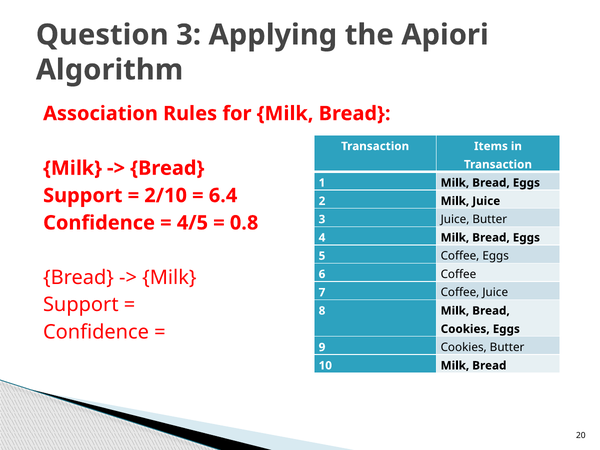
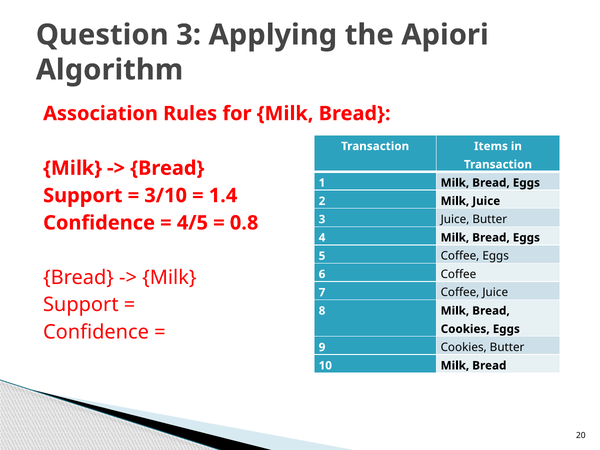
2/10: 2/10 -> 3/10 (166, 196)
6.4: 6.4 -> 1.4 (223, 196)
